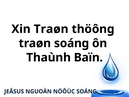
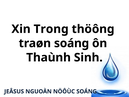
Xin Traøn: Traøn -> Trong (51, 29)
Baïn: Baïn -> Sinh (88, 57)
